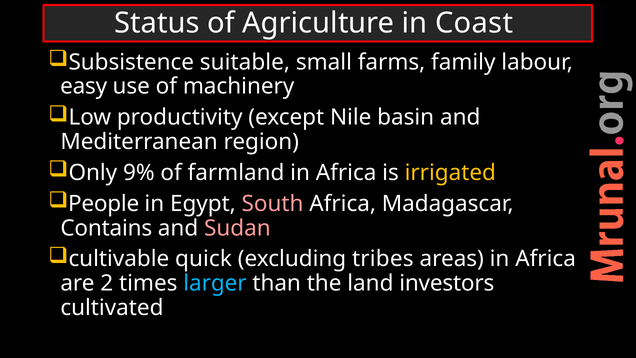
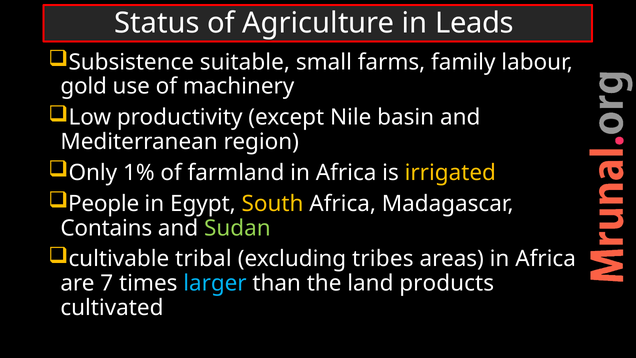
Coast: Coast -> Leads (474, 23)
easy: easy -> gold (84, 86)
9%: 9% -> 1% (139, 173)
South colour: pink -> yellow (273, 204)
Sudan colour: pink -> light green (237, 228)
quick: quick -> tribal (203, 259)
2: 2 -> 7 (107, 283)
investors: investors -> products (447, 283)
